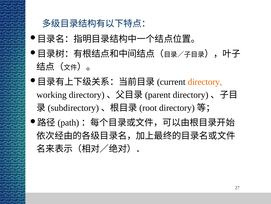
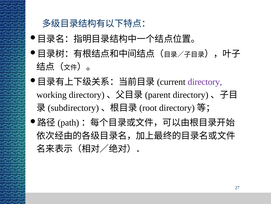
directory colour: orange -> purple (205, 82)
